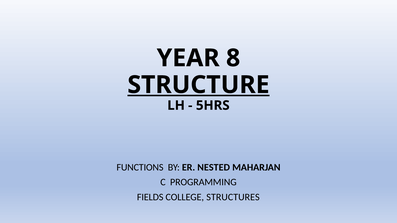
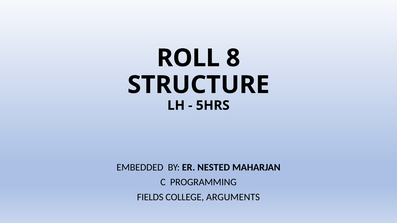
YEAR: YEAR -> ROLL (188, 58)
STRUCTURE underline: present -> none (198, 85)
FUNCTIONS: FUNCTIONS -> EMBEDDED (140, 168)
STRUCTURES: STRUCTURES -> ARGUMENTS (233, 197)
